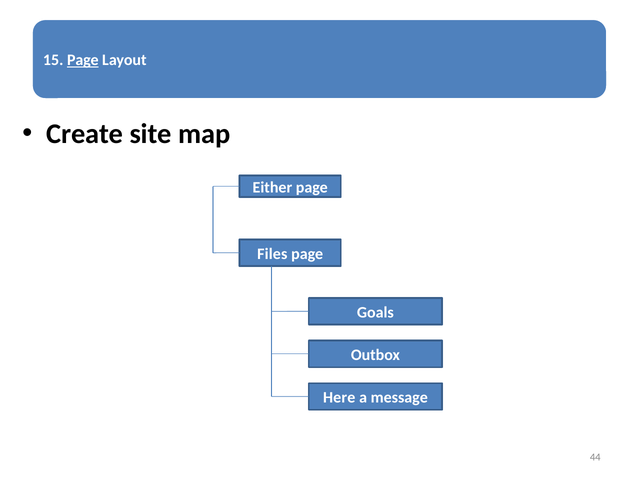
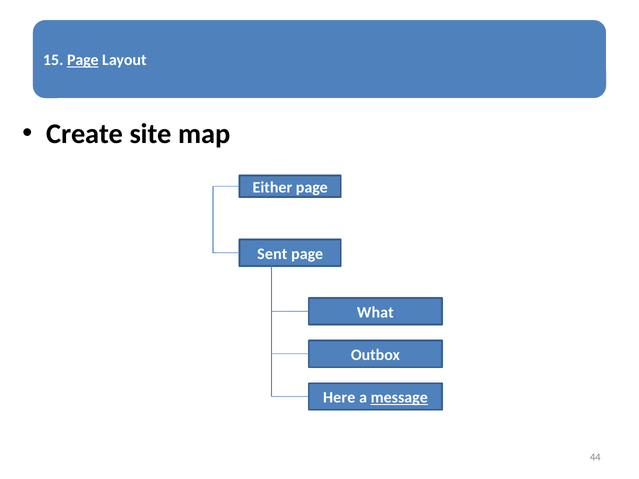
Files: Files -> Sent (272, 254)
Goals: Goals -> What (375, 313)
message underline: none -> present (399, 398)
